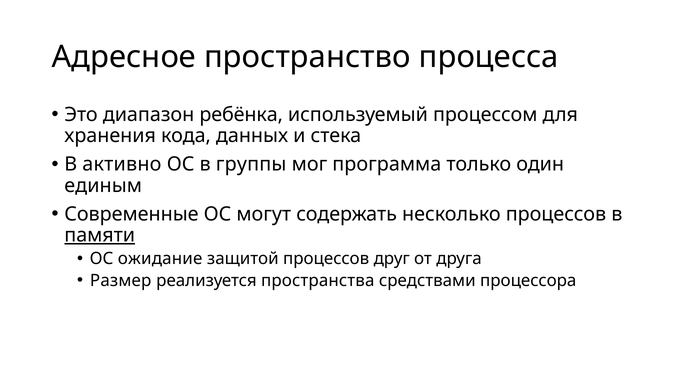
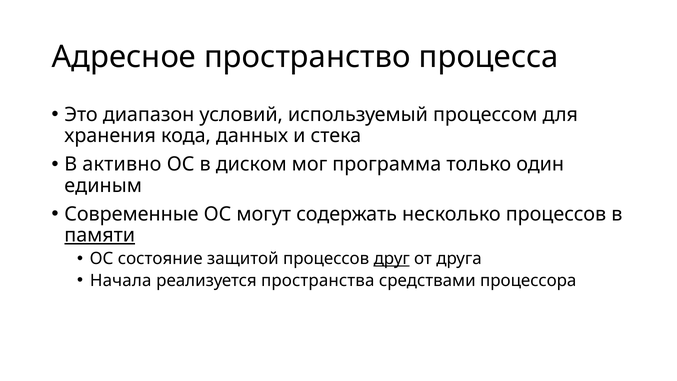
ребёнка: ребёнка -> условий (241, 114)
группы: группы -> диском (251, 164)
ожидание: ожидание -> состояние (160, 259)
друг underline: none -> present (392, 259)
Размер: Размер -> Начала (121, 280)
